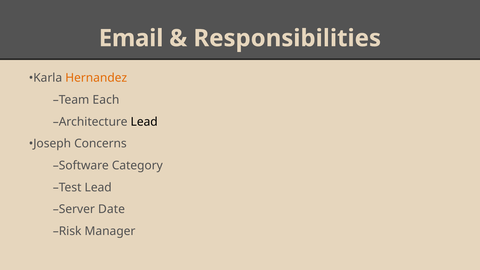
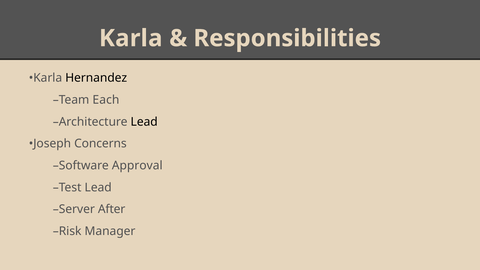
Email: Email -> Karla (131, 38)
Hernandez colour: orange -> black (96, 78)
Category: Category -> Approval (137, 166)
Date: Date -> After (112, 209)
